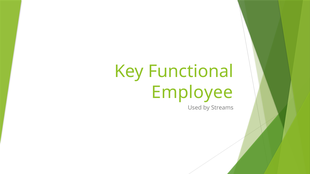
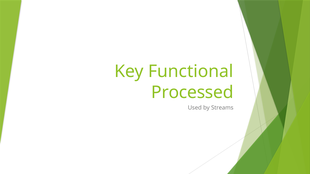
Employee: Employee -> Processed (192, 93)
